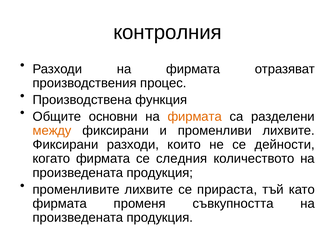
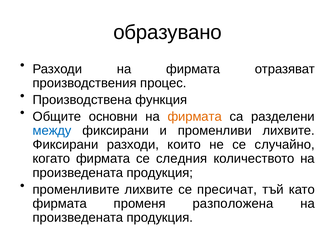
контролния: контролния -> образувано (168, 32)
между colour: orange -> blue (52, 131)
дейности: дейности -> случайно (285, 145)
прираста: прираста -> пресичат (227, 190)
съвкупността: съвкупността -> разположена (233, 204)
